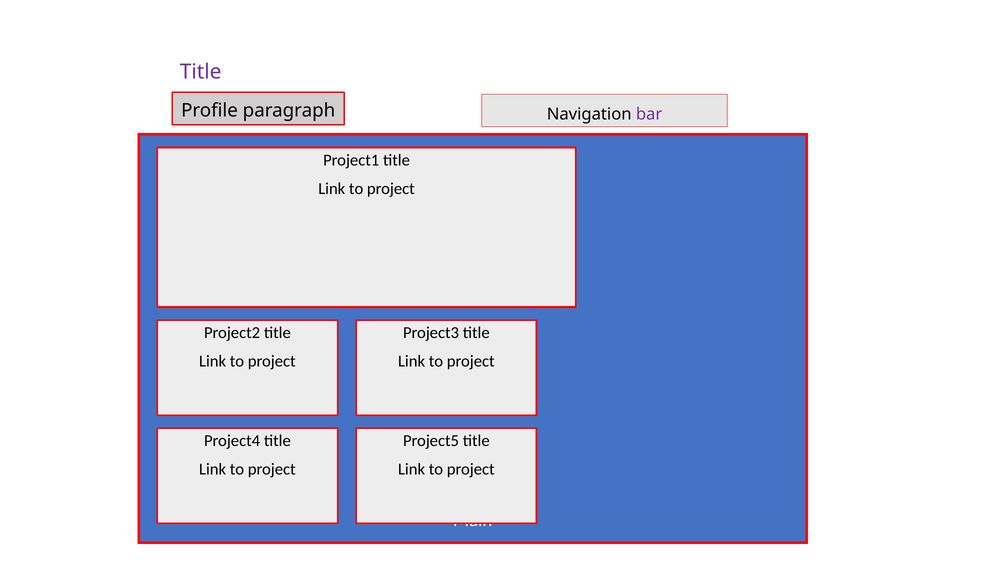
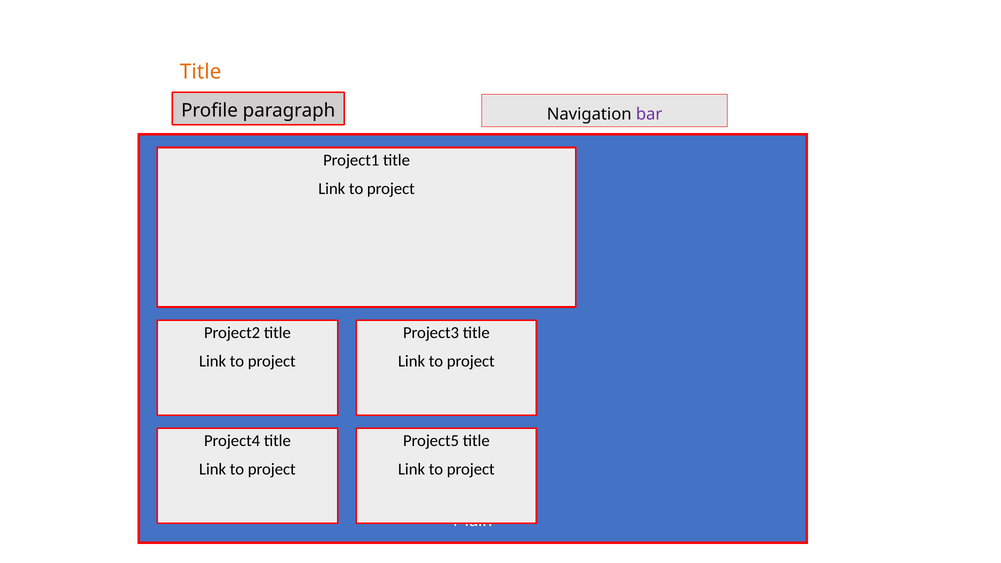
Title colour: purple -> orange (201, 72)
